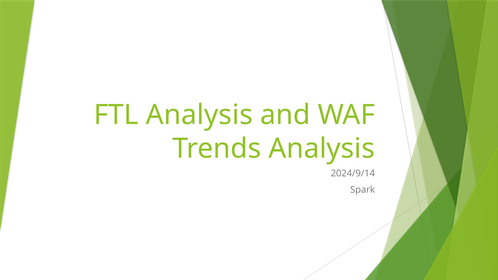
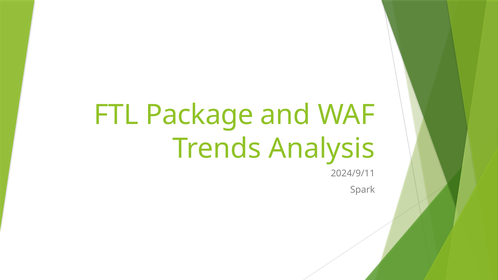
FTL Analysis: Analysis -> Package (199, 115)
2024/9/14: 2024/9/14 -> 2024/9/11 (353, 174)
